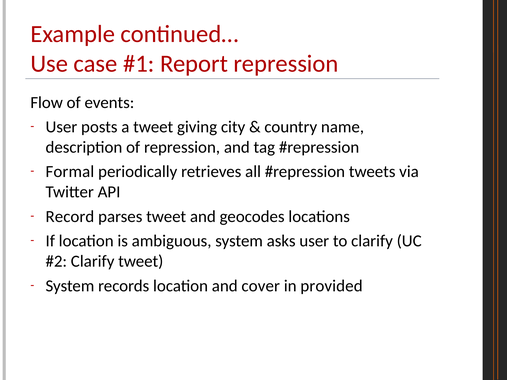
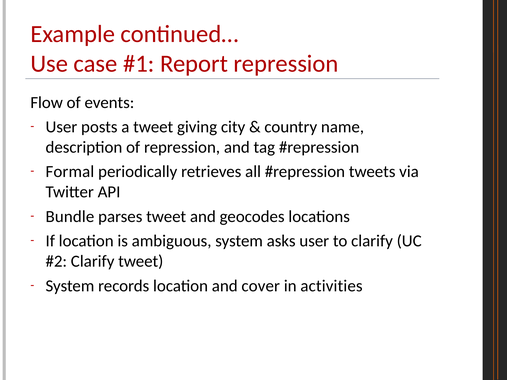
Record: Record -> Bundle (70, 217)
provided: provided -> activities (332, 286)
